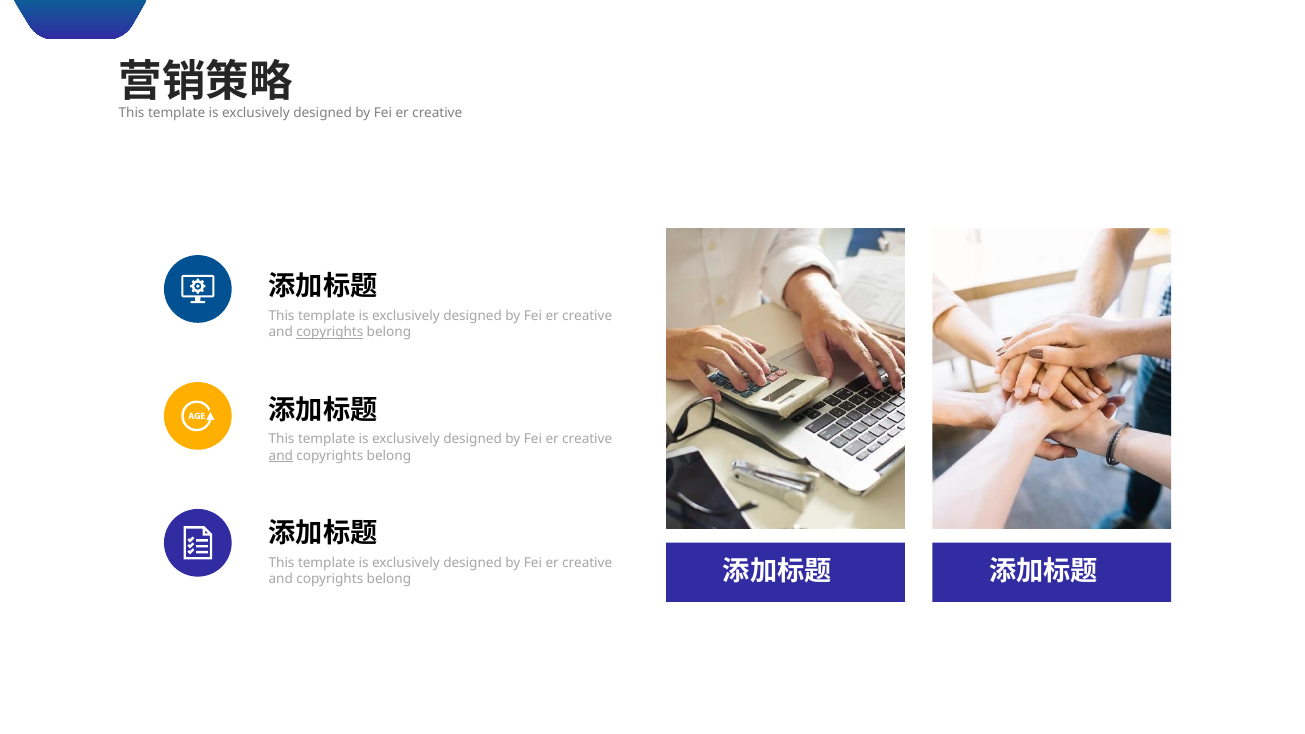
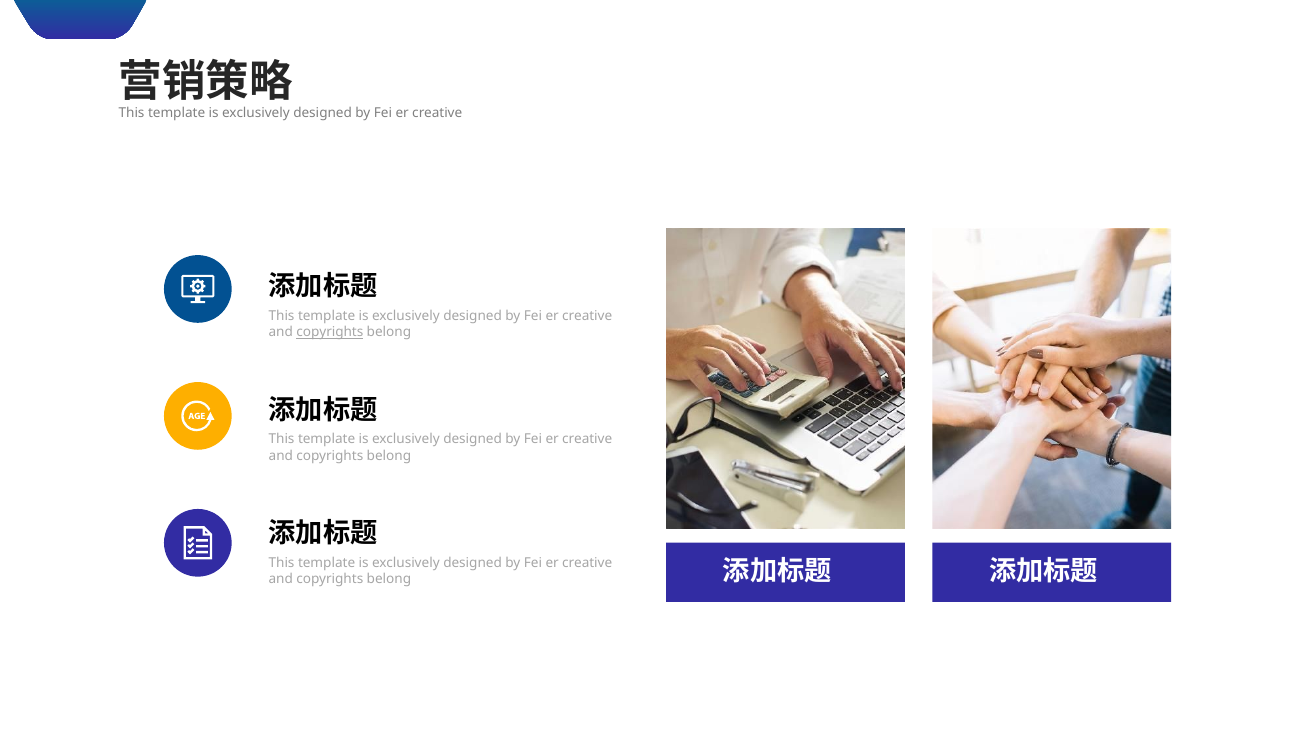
and underline: present -> none (281, 456)
